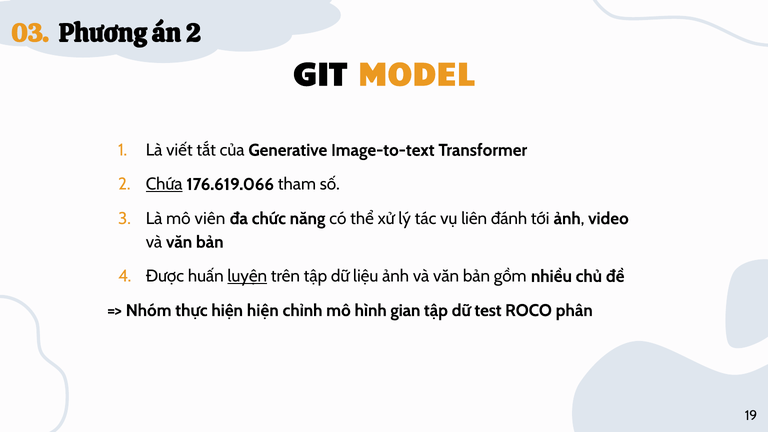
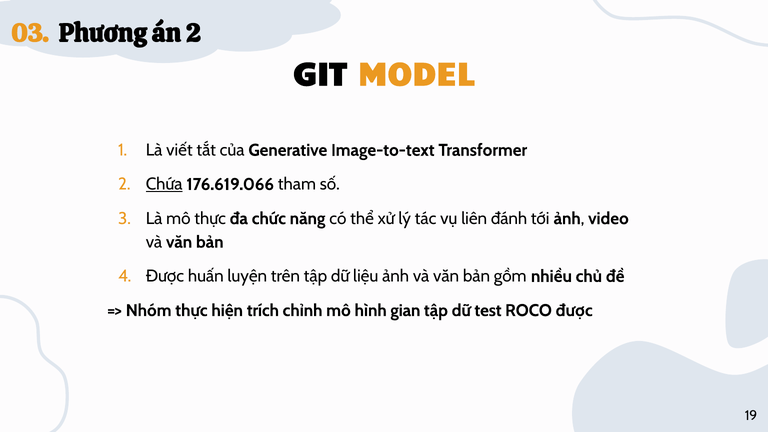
mô viên: viên -> thực (210, 219)
luyện underline: present -> none (247, 276)
hiện hiện: hiện -> trích (263, 310)
ROCO phân: phân -> được (574, 310)
